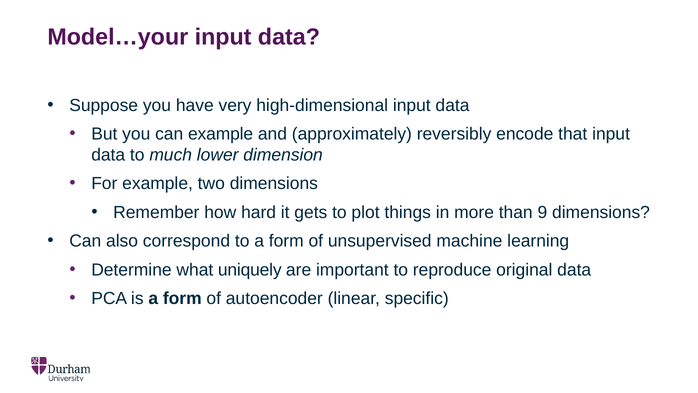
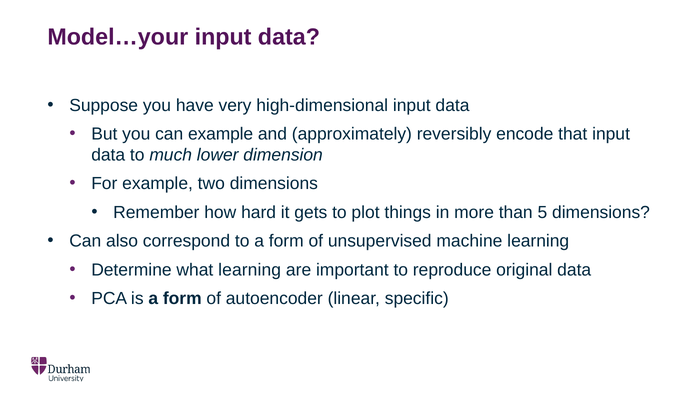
9: 9 -> 5 (542, 212)
what uniquely: uniquely -> learning (250, 270)
